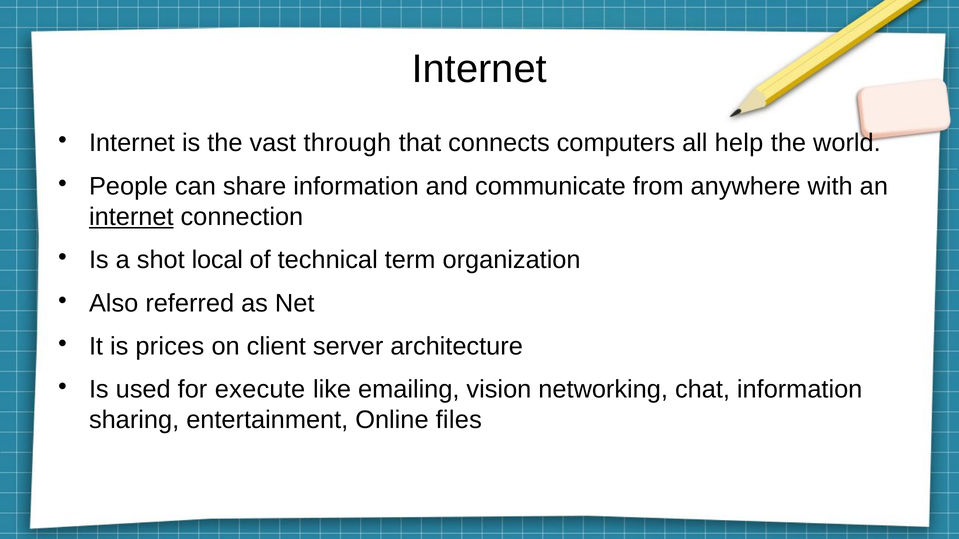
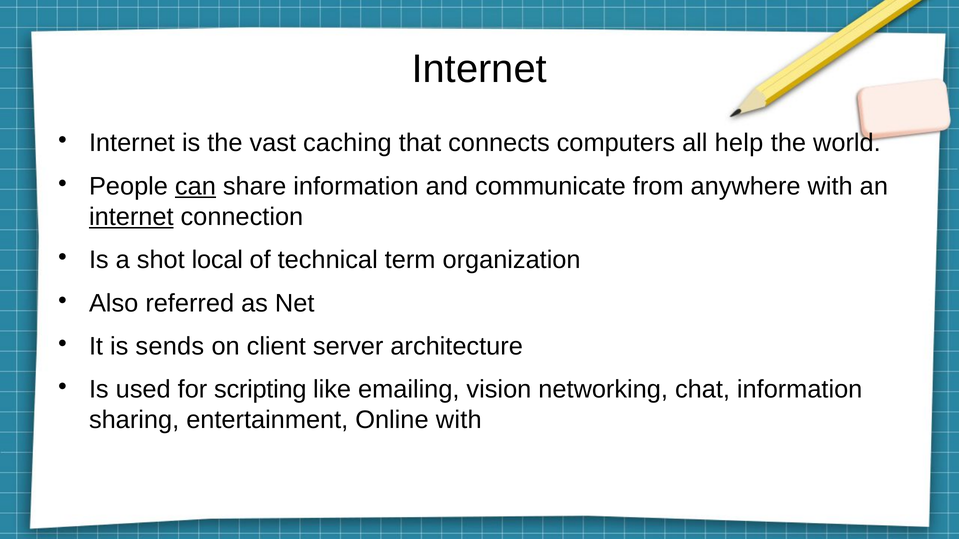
through: through -> caching (347, 143)
can underline: none -> present (195, 186)
prices: prices -> sends (170, 347)
execute: execute -> scripting (260, 390)
Online files: files -> with (459, 420)
